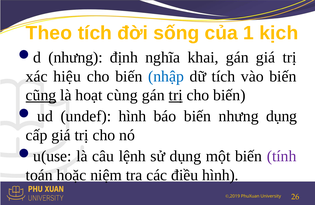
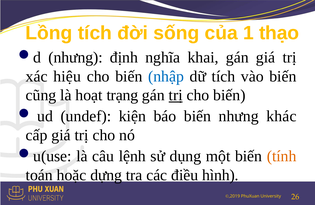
Theo: Theo -> Lồng (49, 33)
kịch: kịch -> thạo (279, 33)
cũng underline: present -> none (41, 95)
cùng: cùng -> trạng (122, 95)
undef hình: hình -> kiện (132, 116)
nhưng dụng: dụng -> khác (281, 116)
tính colour: purple -> orange (282, 156)
niệm: niệm -> dựng (106, 175)
